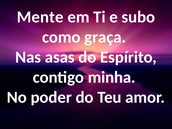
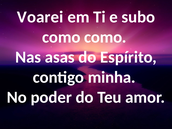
Mente: Mente -> Voarei (40, 17)
como graça: graça -> como (105, 37)
